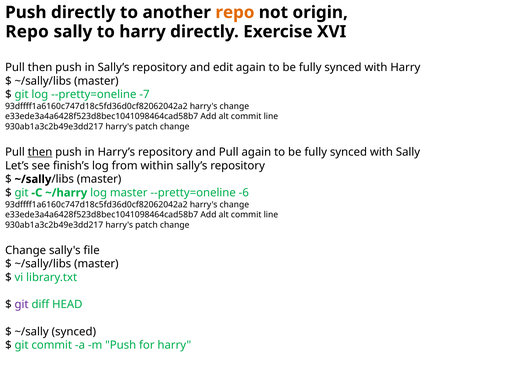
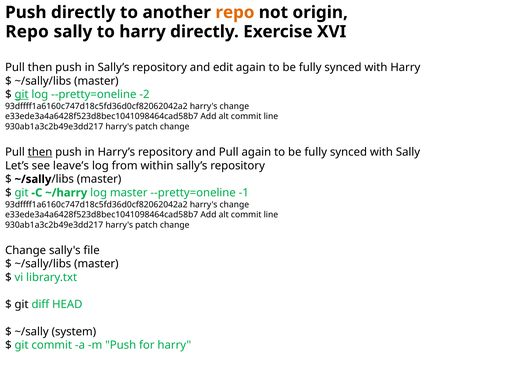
git underline: none -> present (22, 94)
-7: -7 -> -2 (144, 94)
finish’s: finish’s -> leave’s (71, 166)
-6: -6 -> -1 (244, 193)
git colour: purple -> black (22, 304)
~/sally synced: synced -> system (74, 331)
